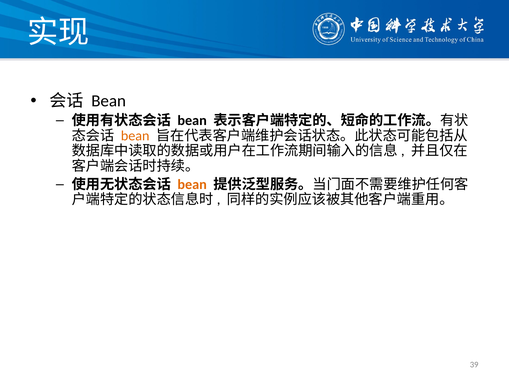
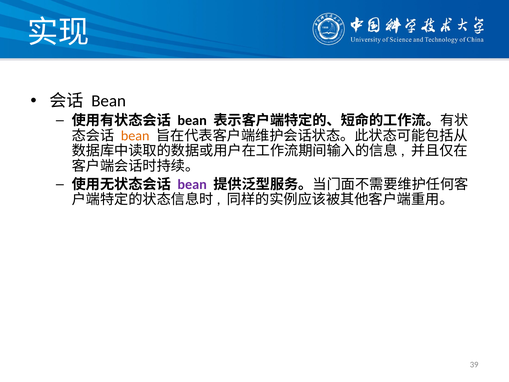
bean colour: orange -> purple (192, 184)
